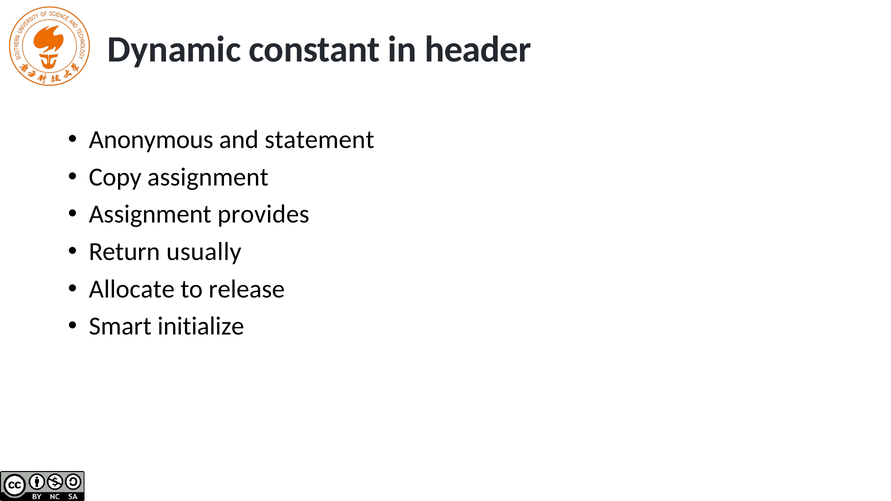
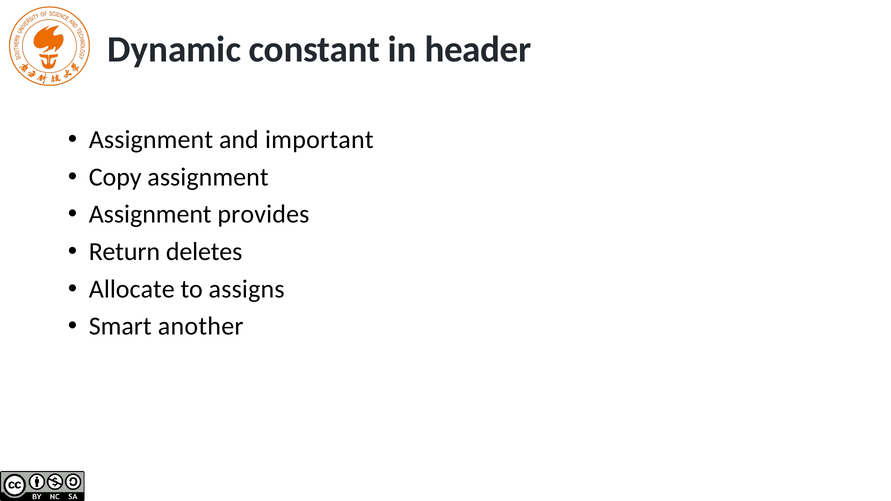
Anonymous: Anonymous -> Assignment (151, 140)
statement: statement -> important (319, 140)
usually: usually -> deletes (204, 252)
release: release -> assigns (247, 289)
initialize: initialize -> another (201, 327)
